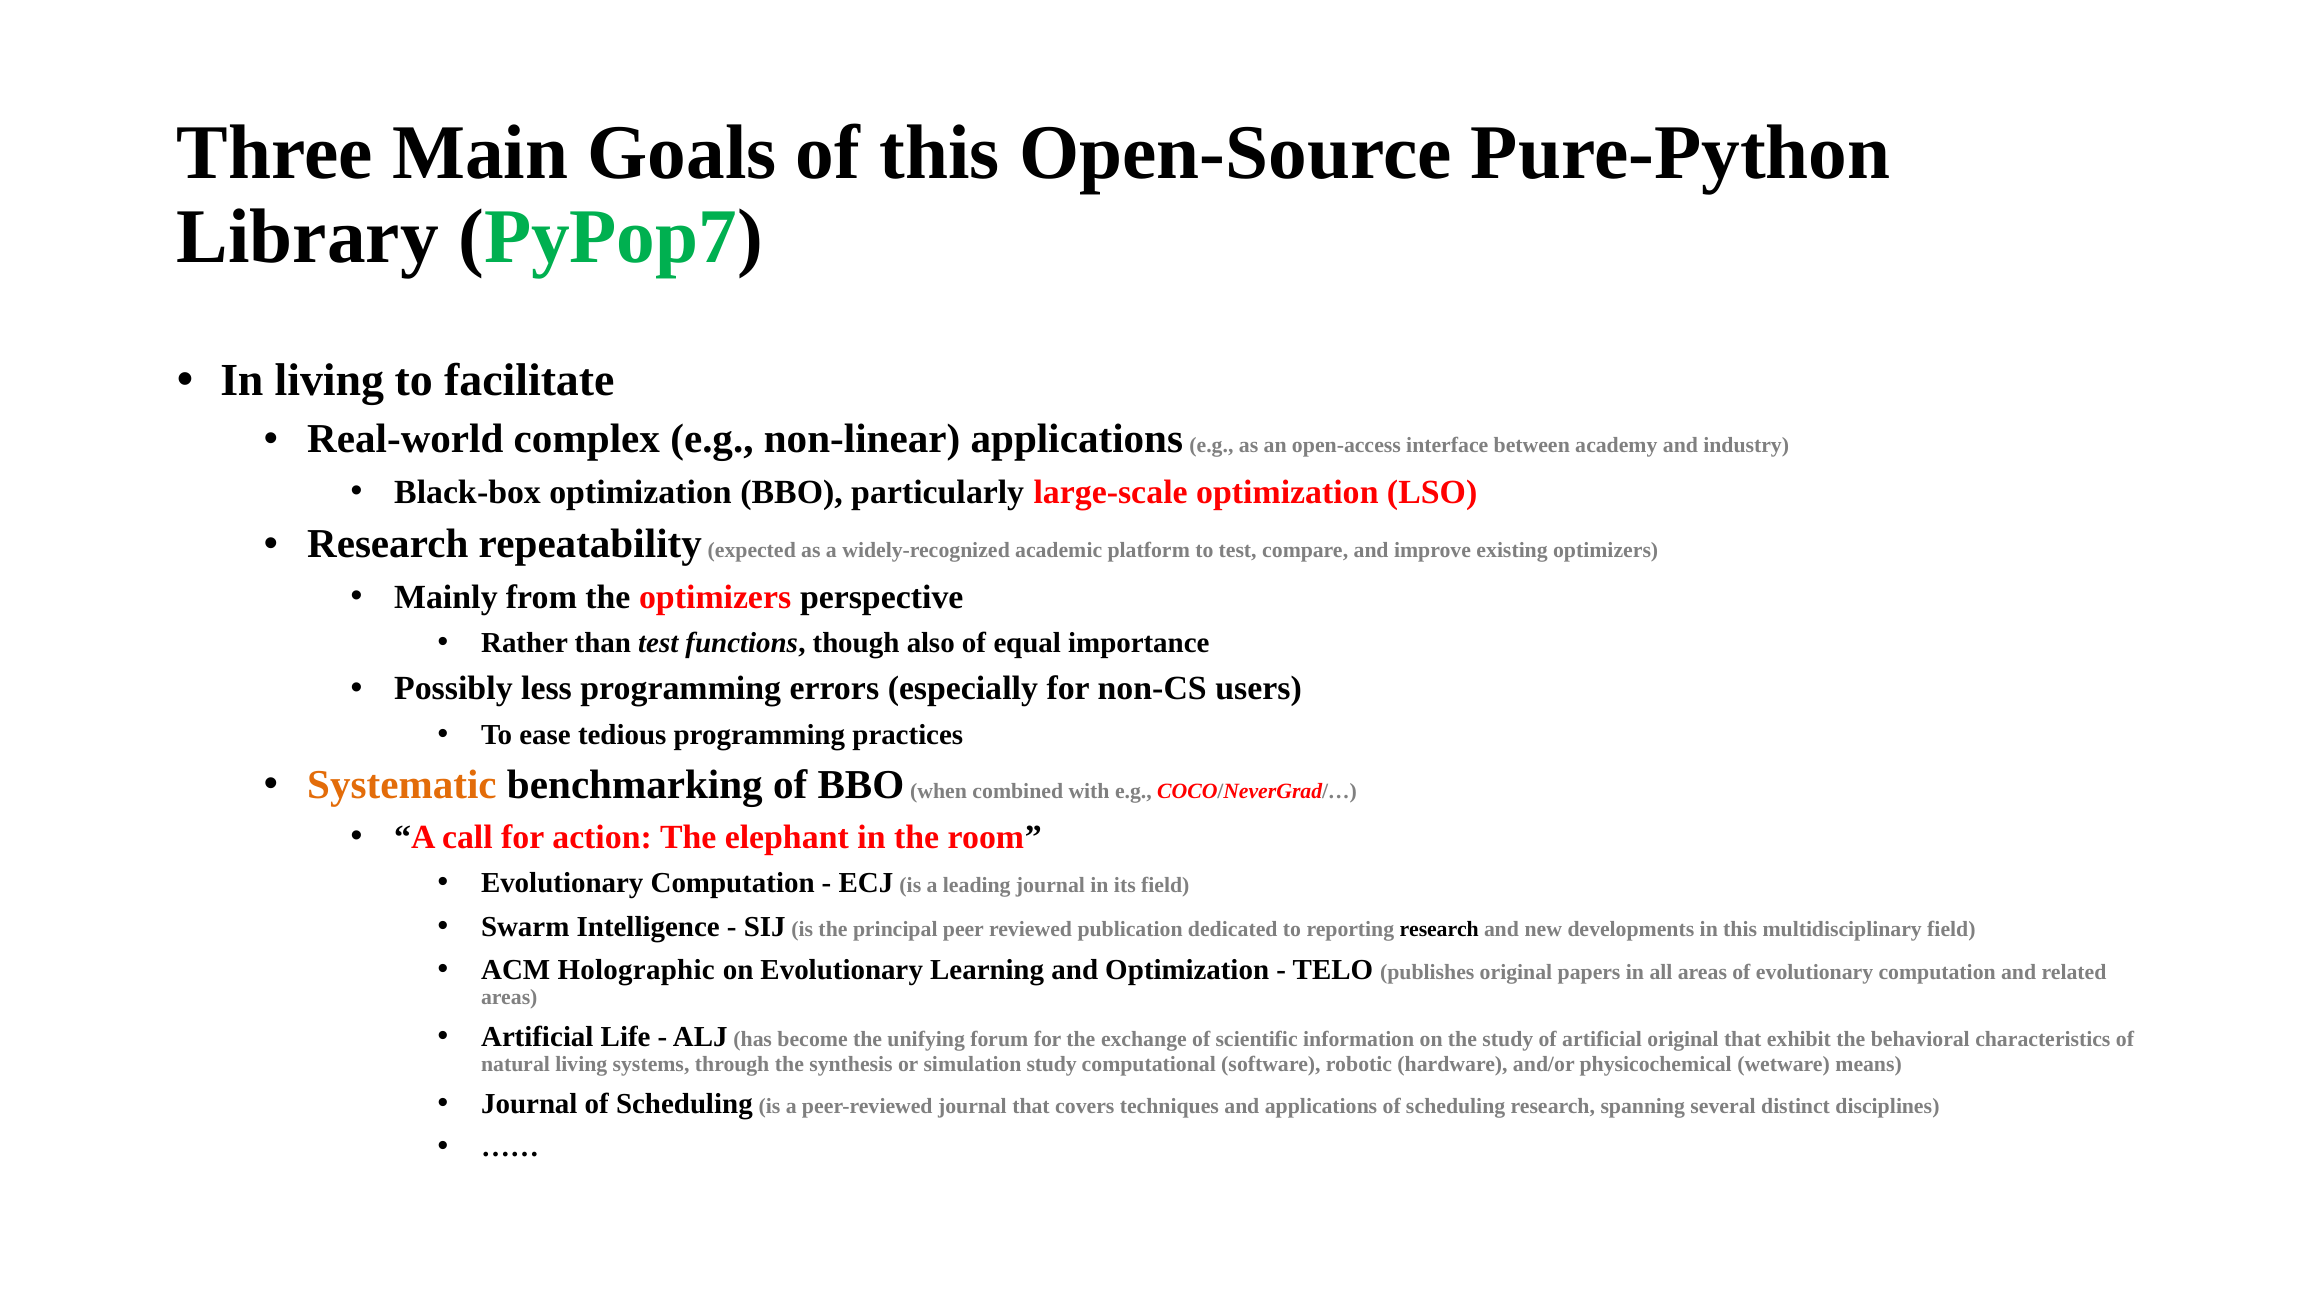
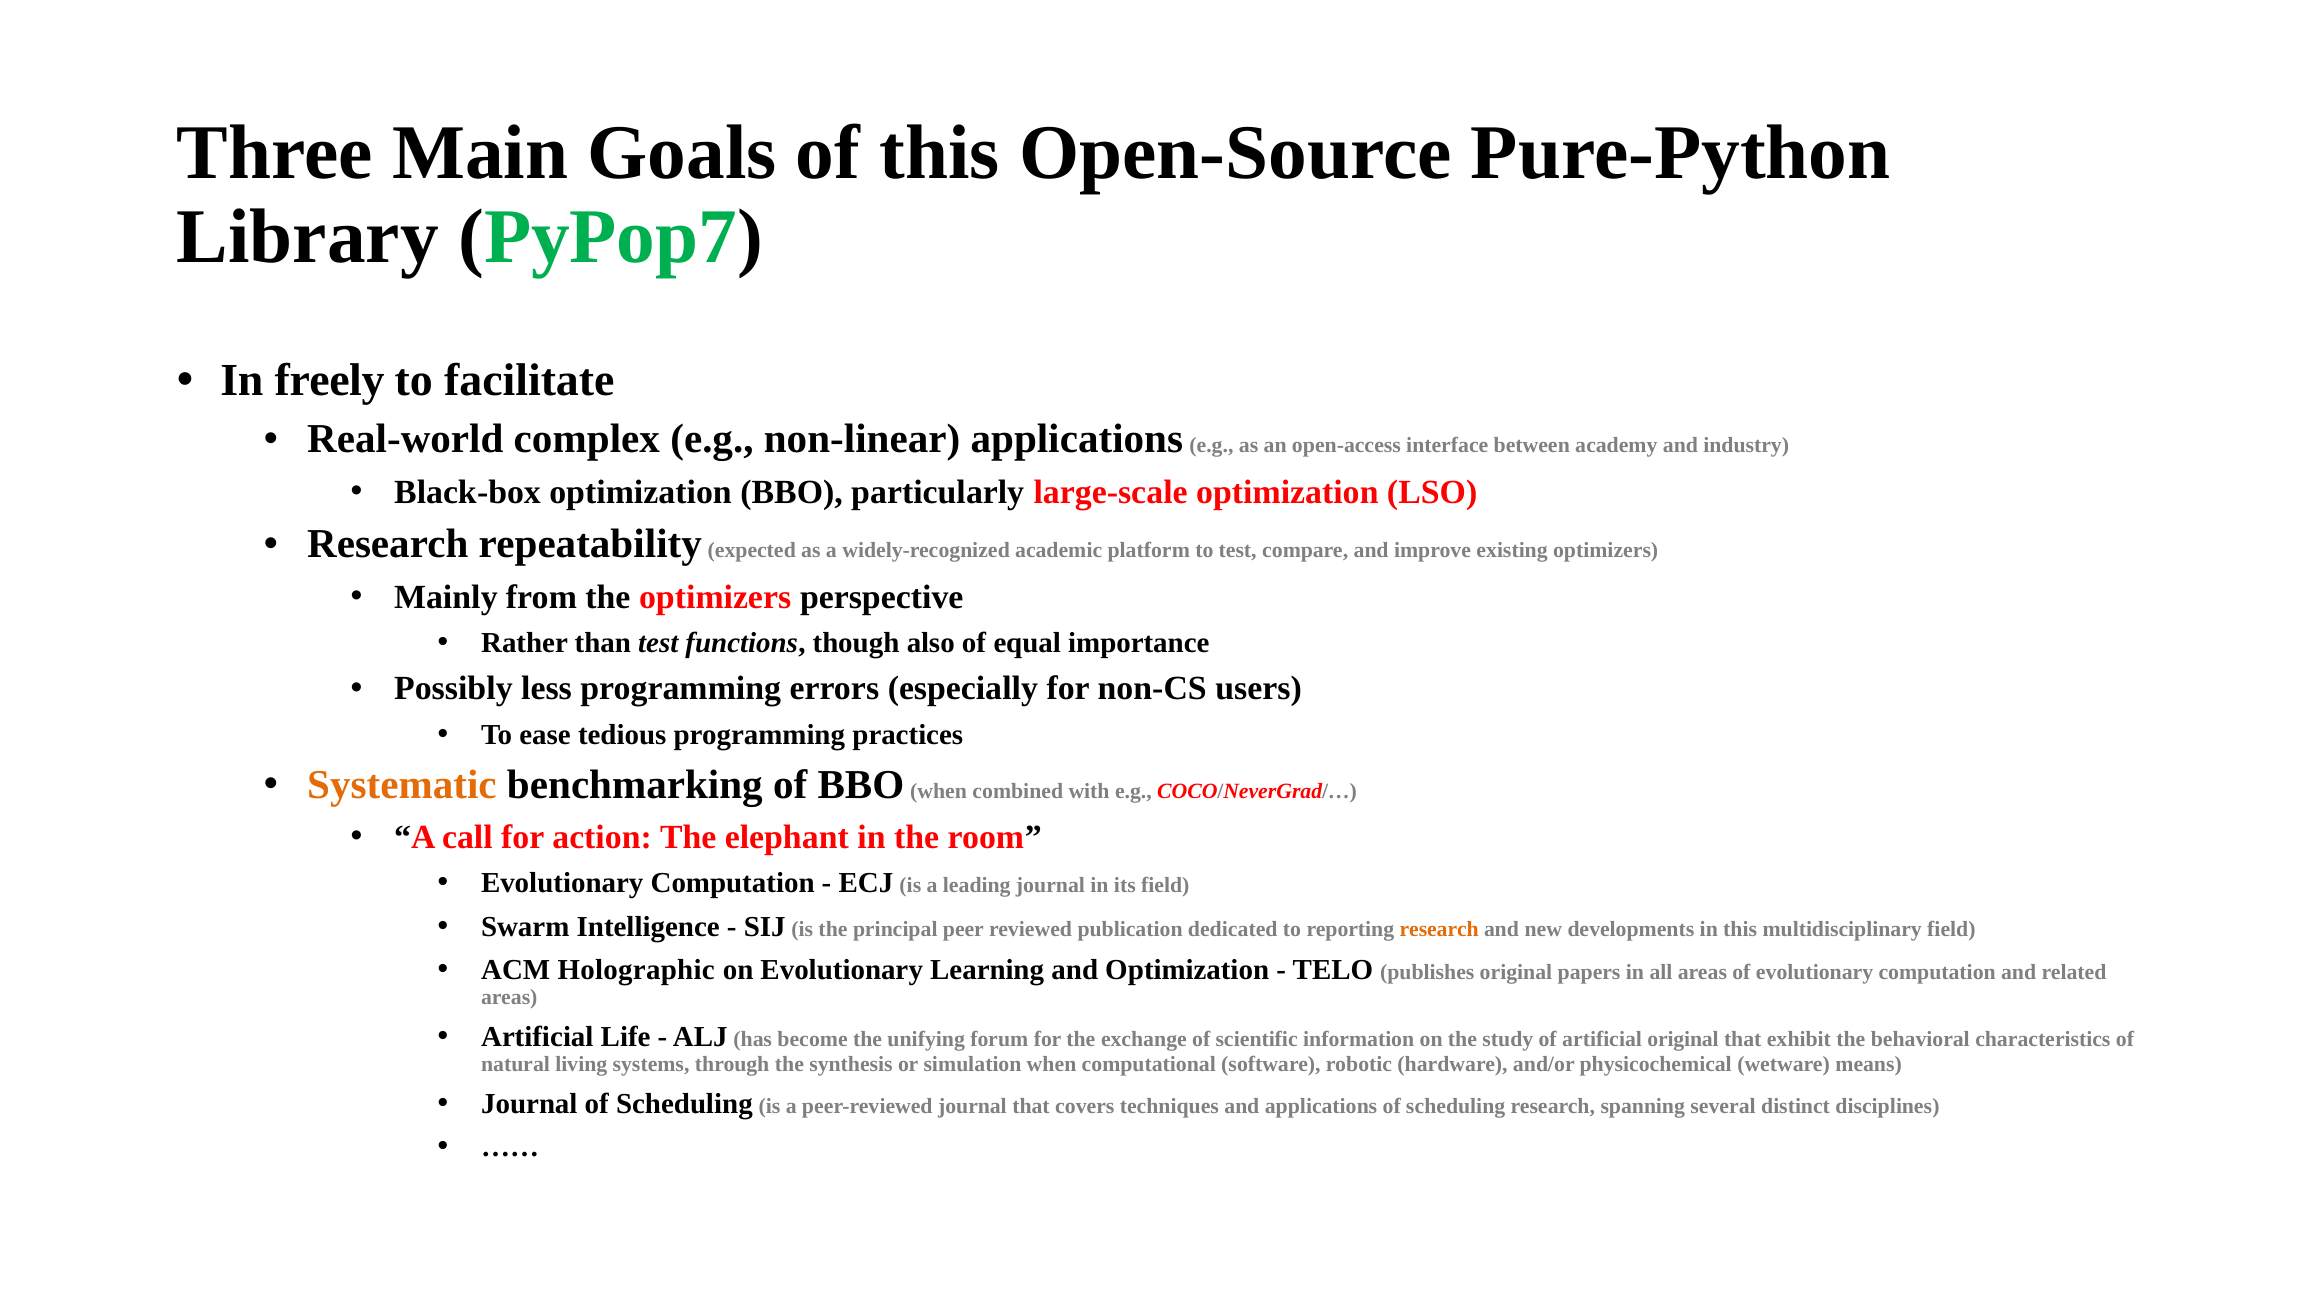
In living: living -> freely (330, 380)
research colour: black -> orange (1439, 929)
simulation study: study -> when (1052, 1064)
